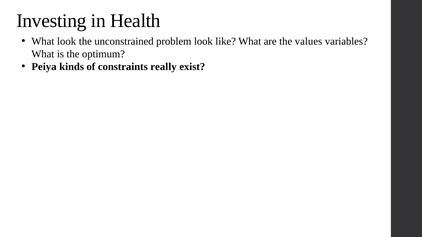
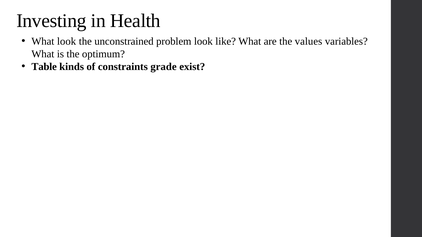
Peiya: Peiya -> Table (44, 67)
really: really -> grade (164, 67)
